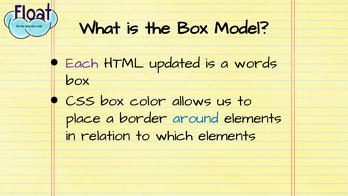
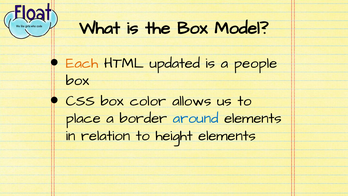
Each colour: purple -> orange (82, 63)
words: words -> people (256, 63)
which: which -> height (174, 135)
